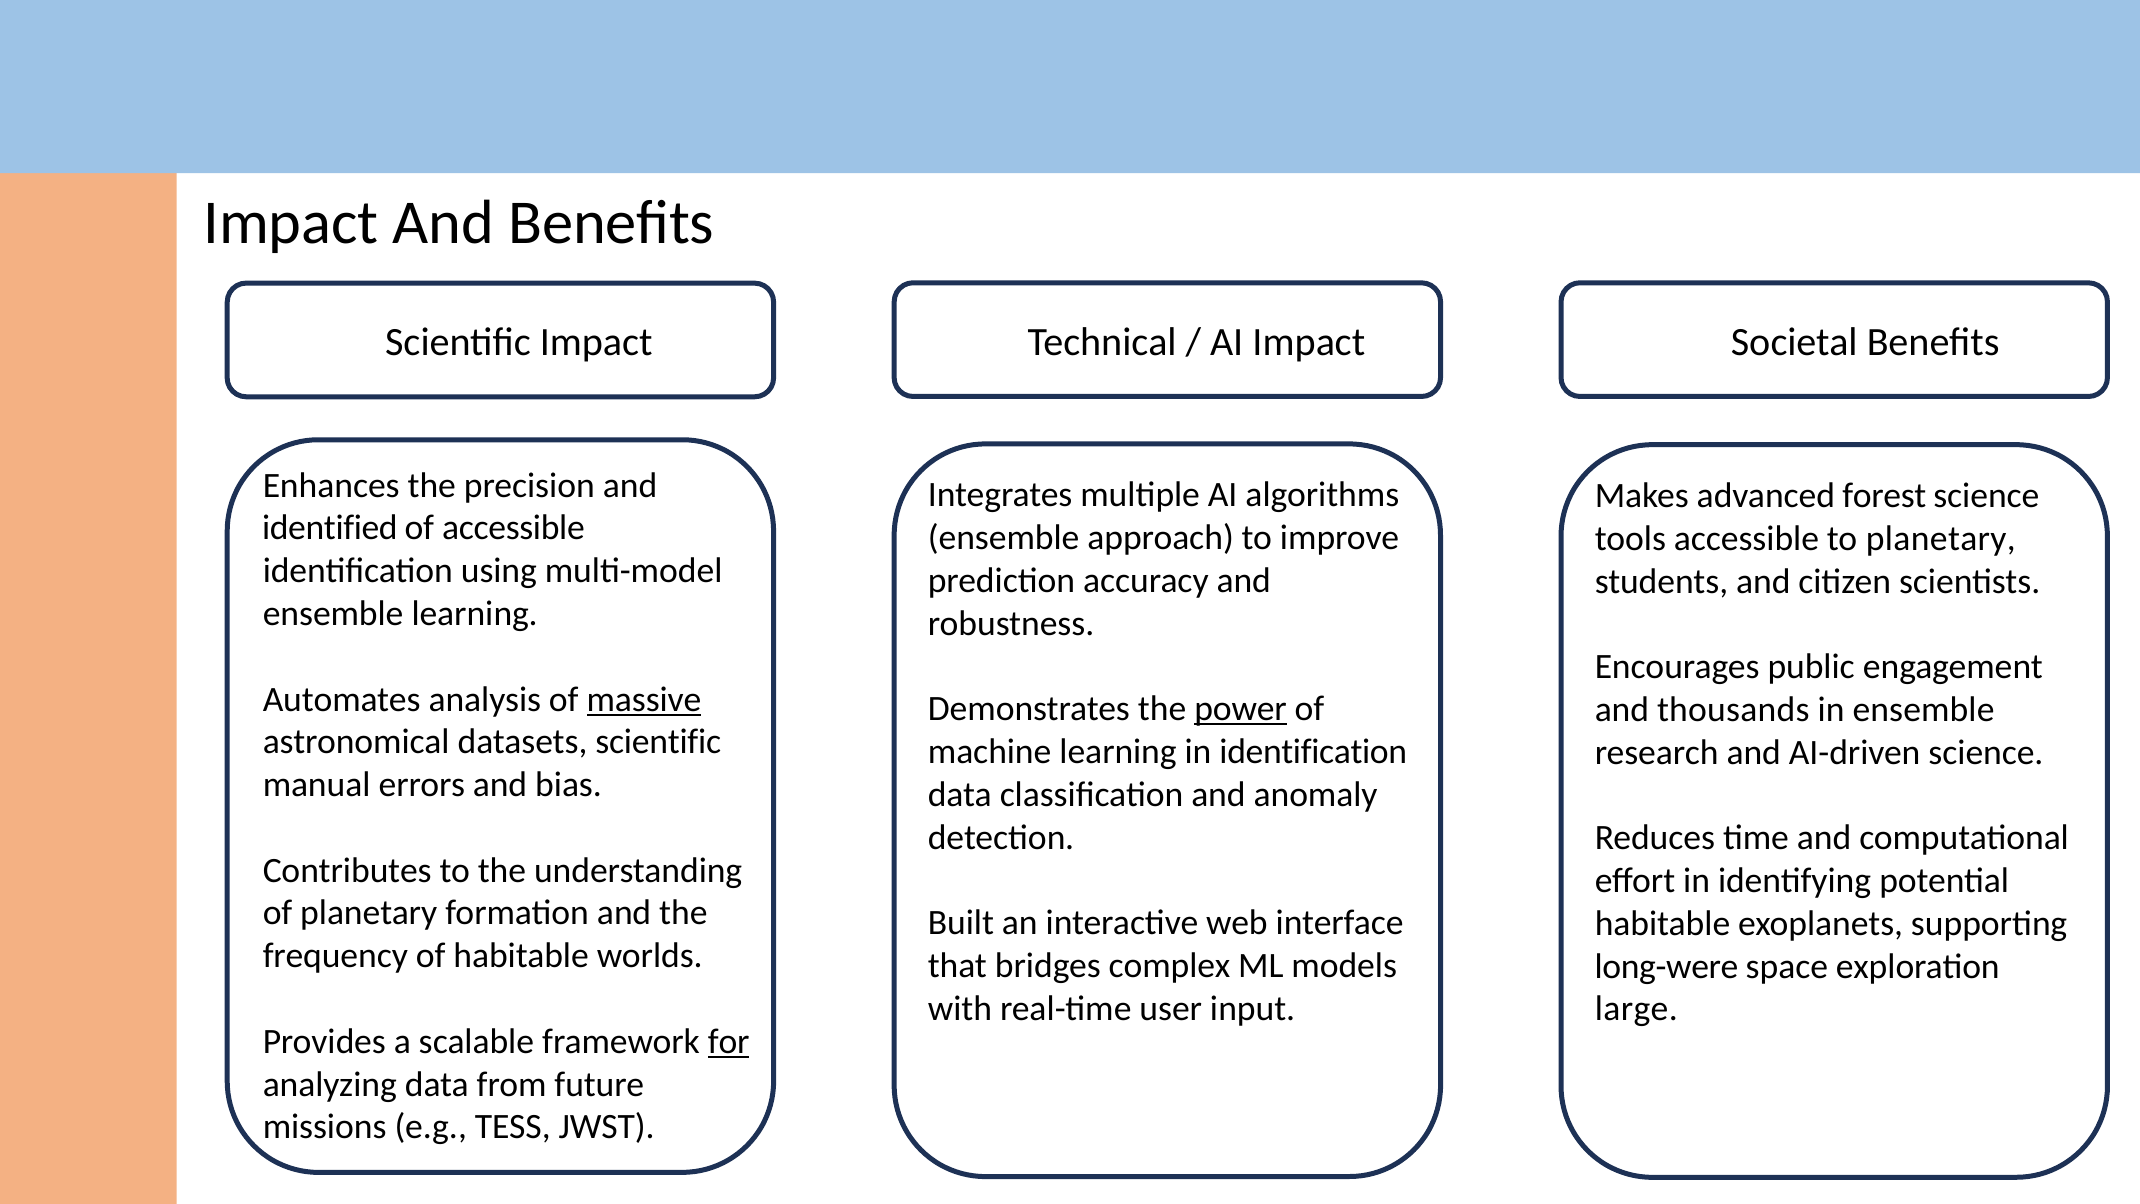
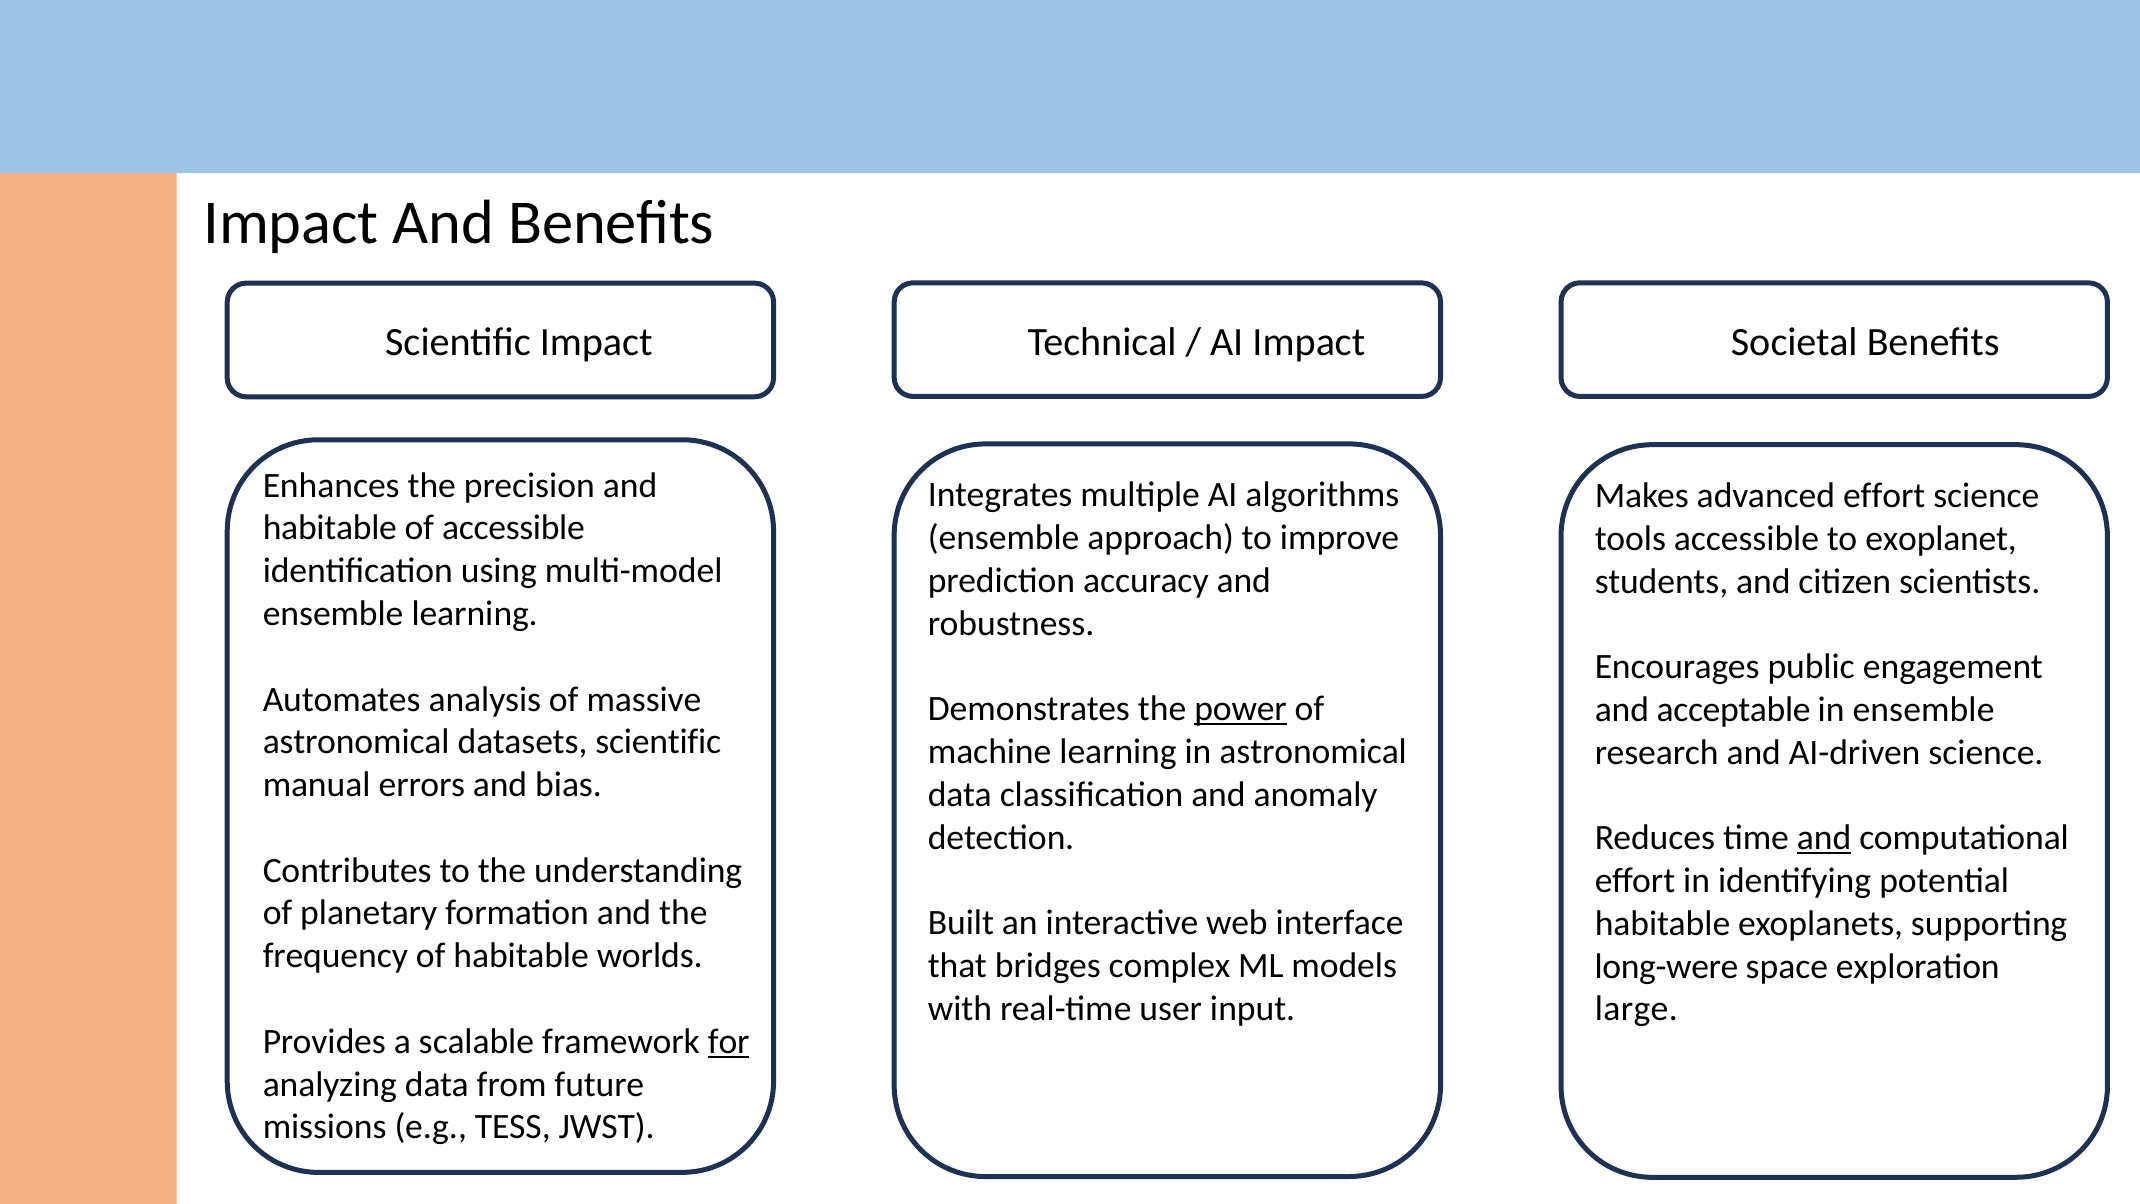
advanced forest: forest -> effort (1884, 496)
identified: identified -> habitable (330, 528)
to planetary: planetary -> exoplanet (1941, 538)
massive underline: present -> none (644, 699)
thousands: thousands -> acceptable (1734, 710)
in identification: identification -> astronomical (1313, 752)
and underline: none -> present (1824, 838)
